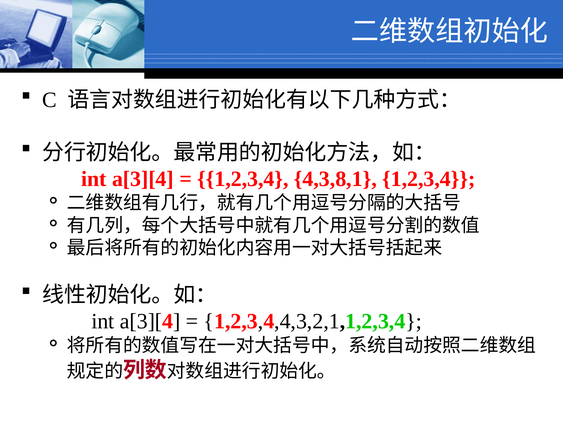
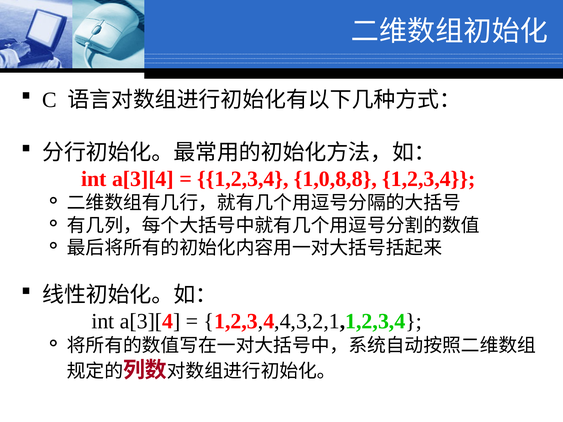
4,3,8,1: 4,3,8,1 -> 1,0,8,8 (335, 179)
